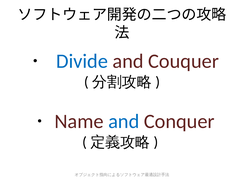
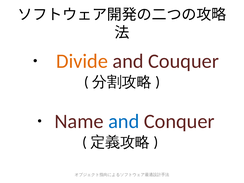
Divide colour: blue -> orange (82, 61)
